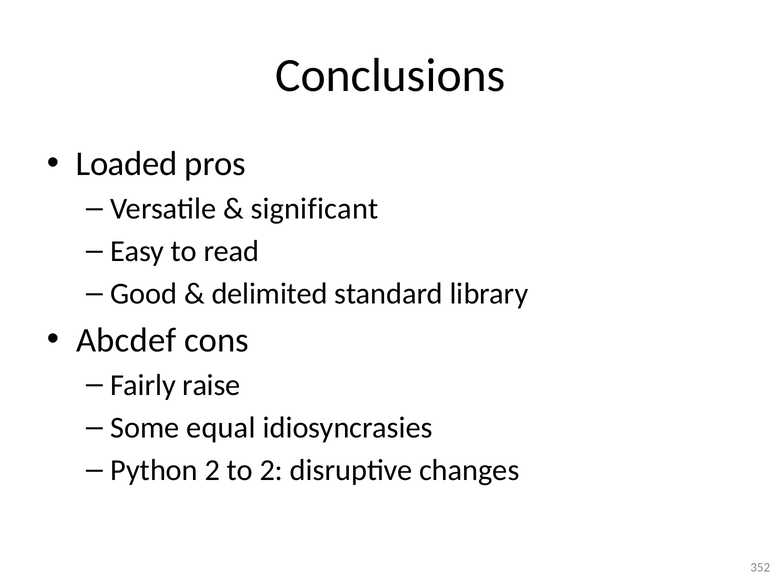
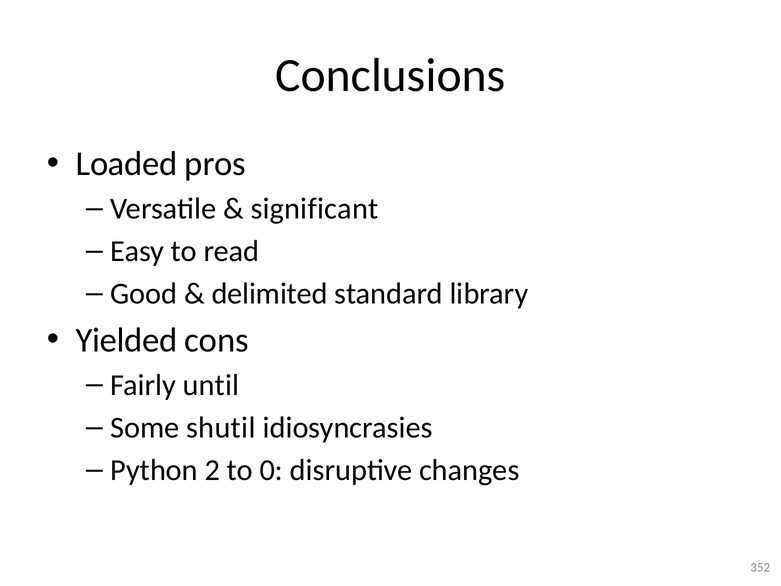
Abcdef: Abcdef -> Yielded (127, 340)
raise: raise -> until (211, 385)
equal: equal -> shutil (221, 428)
to 2: 2 -> 0 (271, 470)
